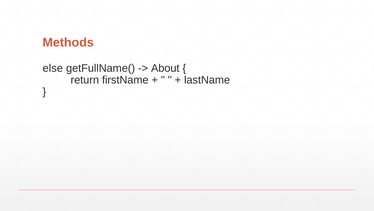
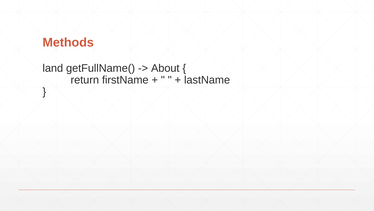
else: else -> land (53, 68)
